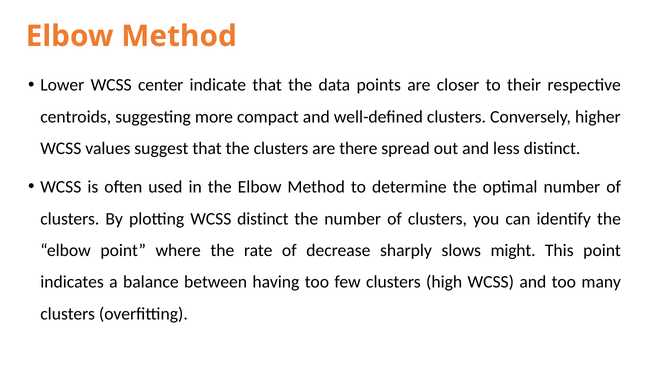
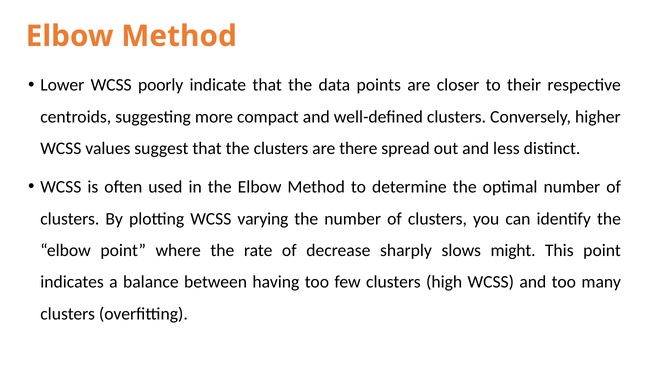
center: center -> poorly (161, 85)
WCSS distinct: distinct -> varying (263, 219)
